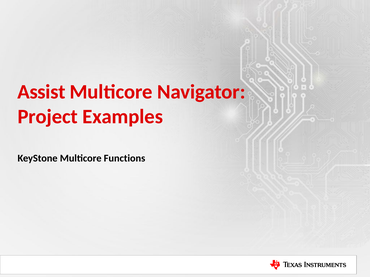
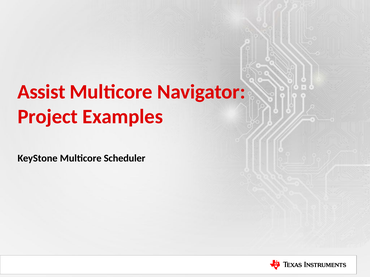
Functions: Functions -> Scheduler (125, 158)
